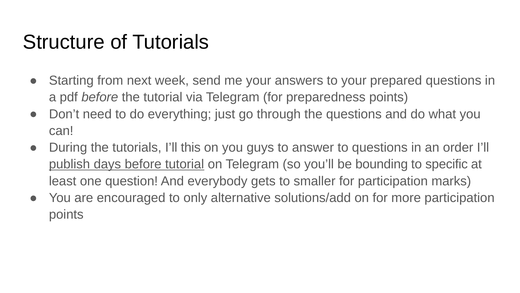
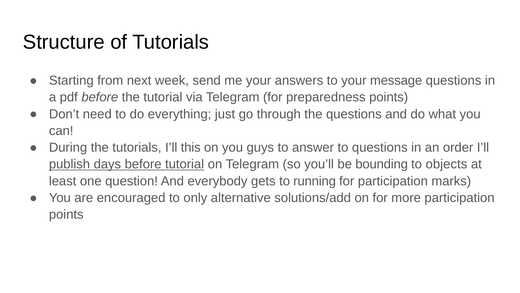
prepared: prepared -> message (396, 80)
specific: specific -> objects (446, 164)
smaller: smaller -> running (315, 181)
